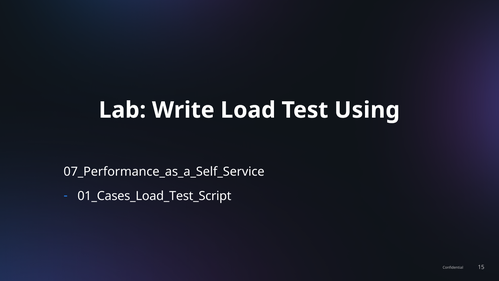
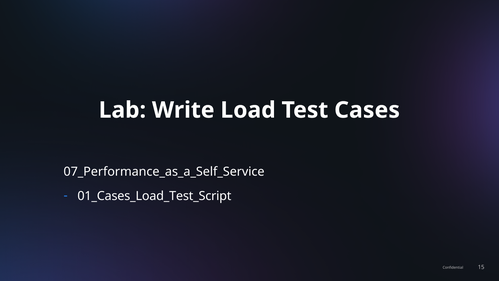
Using: Using -> Cases (367, 110)
